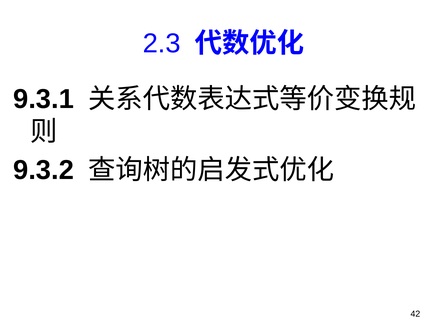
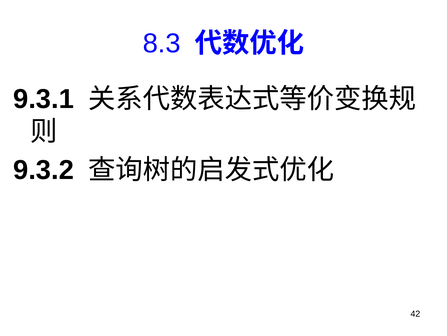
2.3: 2.3 -> 8.3 (162, 43)
